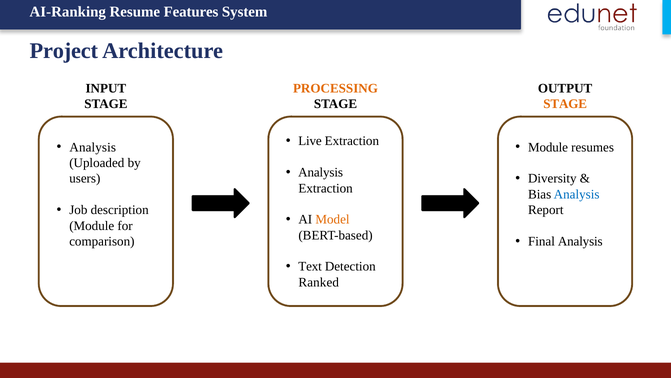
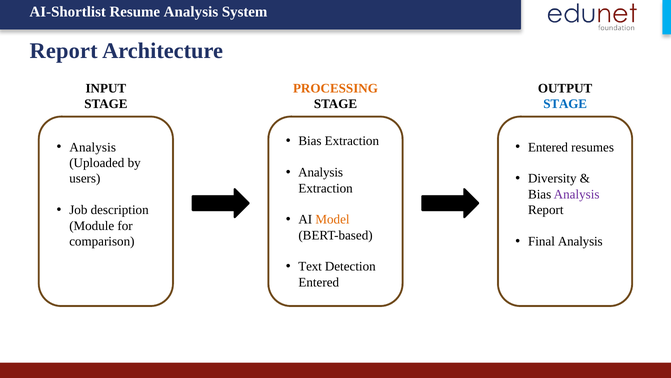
AI-Ranking: AI-Ranking -> AI-Shortlist (68, 12)
Resume Features: Features -> Analysis (191, 12)
Project: Project -> Report (64, 51)
STAGE colour: orange -> blue (565, 104)
Live: Live -> Bias (310, 141)
Module: Module -> Entered (548, 147)
Analysis colour: blue -> purple (577, 194)
Ranked: Ranked -> Entered (319, 282)
